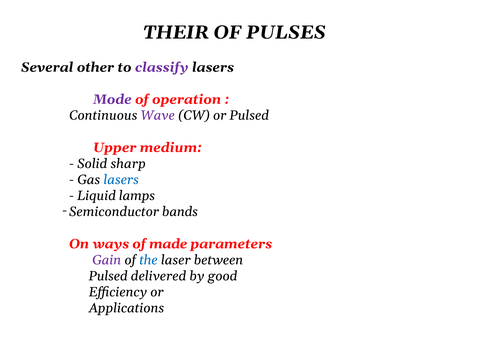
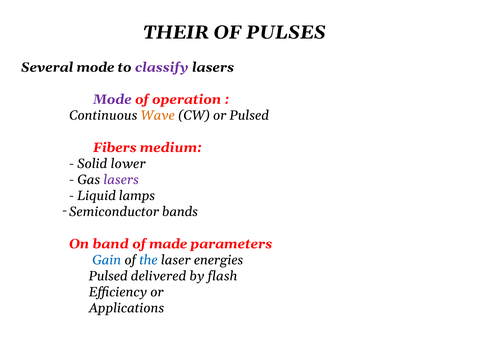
Several other: other -> mode (95, 67)
Wave colour: purple -> orange (158, 115)
Upper: Upper -> Fibers (115, 147)
sharp: sharp -> lower (128, 164)
lasers colour: blue -> purple (121, 180)
ways: ways -> band (111, 244)
Gain colour: purple -> blue (107, 260)
between: between -> energies (219, 260)
good: good -> flash (223, 276)
